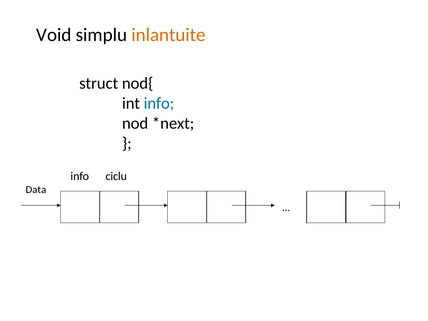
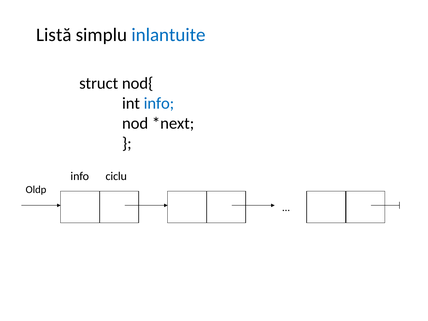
Void: Void -> Listă (54, 35)
inlantuite colour: orange -> blue (168, 35)
Data: Data -> Oldp (36, 190)
